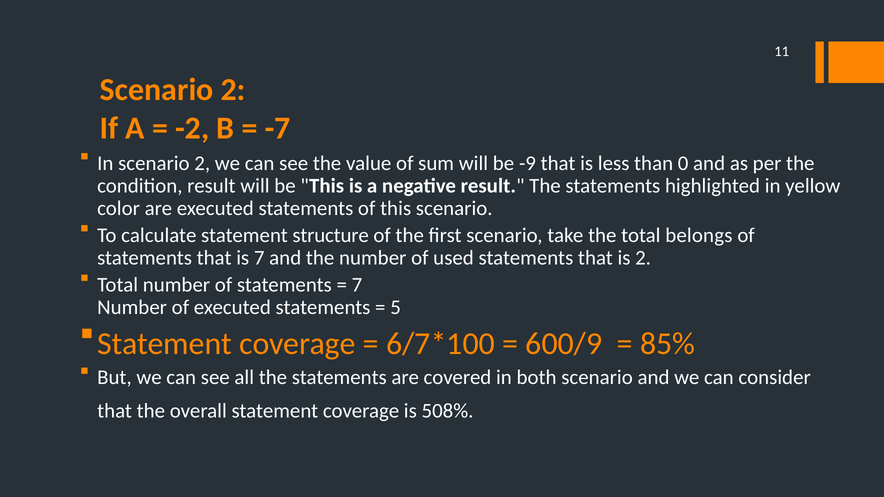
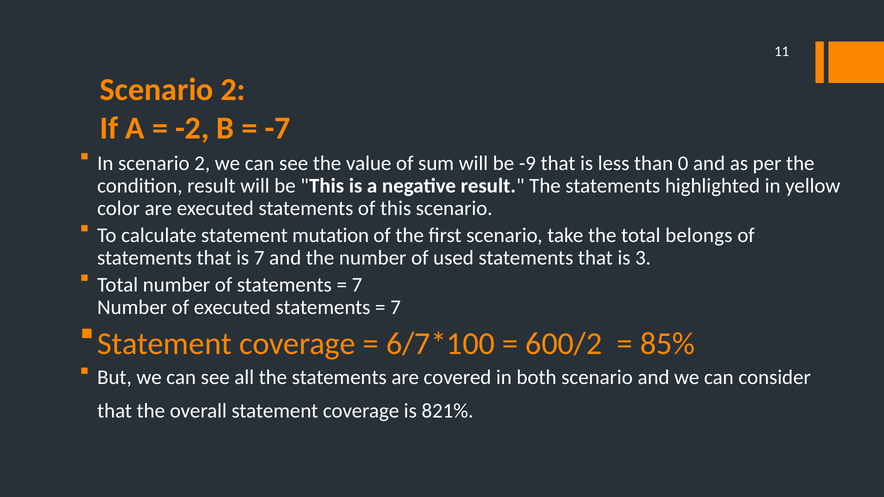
structure: structure -> mutation (331, 235)
is 2: 2 -> 3 (643, 258)
5: 5 -> 7 (396, 307)
600/9: 600/9 -> 600/2 (564, 344)
508%: 508% -> 821% (448, 411)
